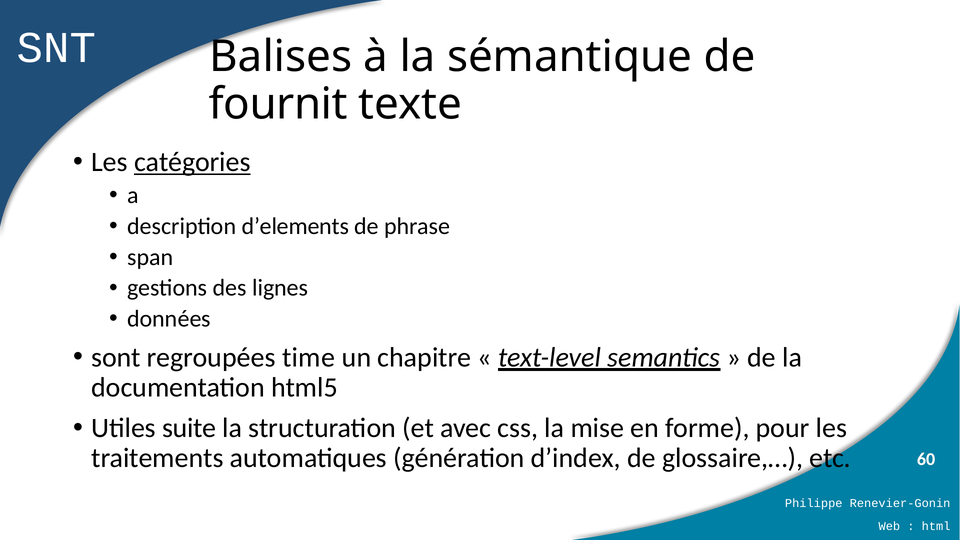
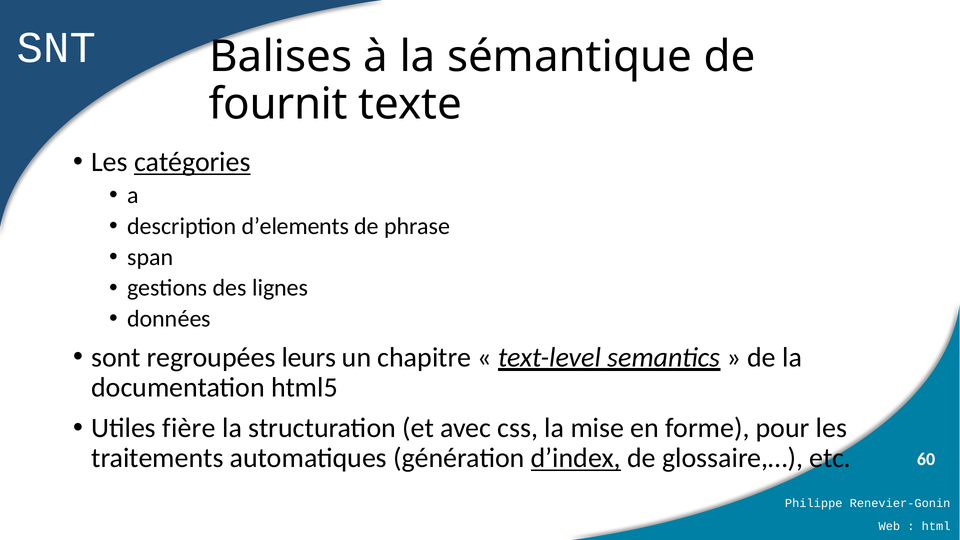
time: time -> leurs (309, 357)
suite: suite -> fière (189, 428)
d’index underline: none -> present (576, 458)
